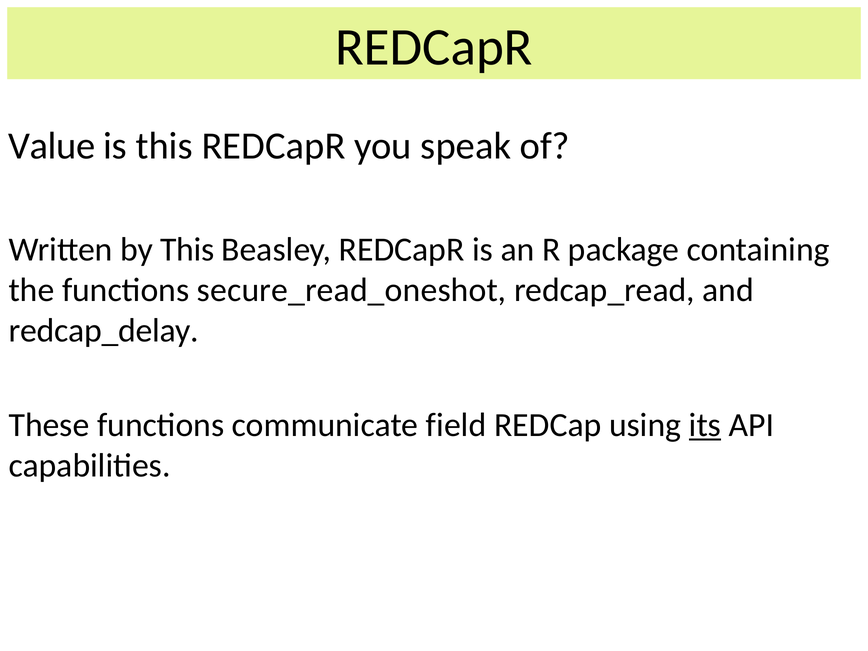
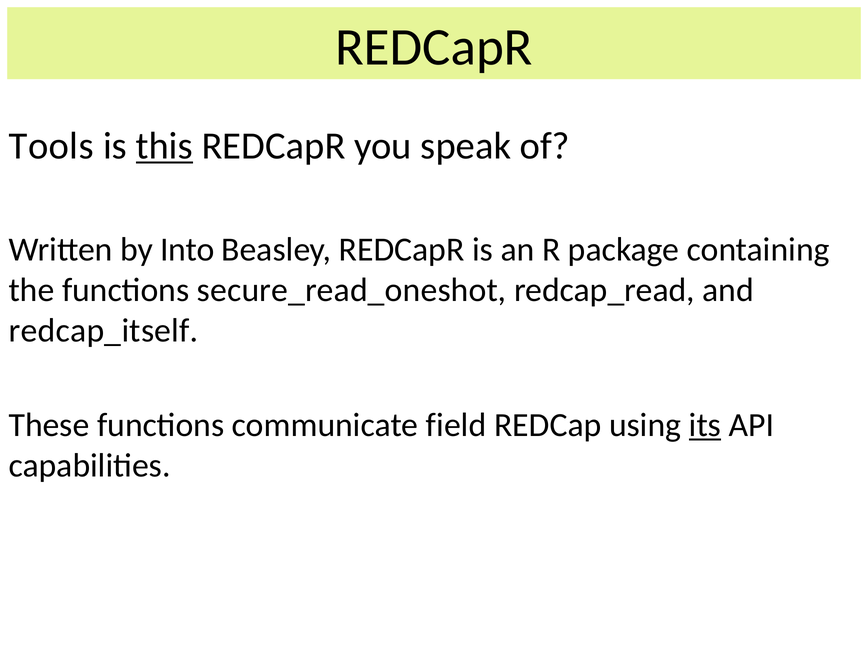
Value: Value -> Tools (51, 146)
this underline: none -> present (164, 146)
by This: This -> Into (187, 250)
redcap_delay: redcap_delay -> redcap_itself (104, 331)
